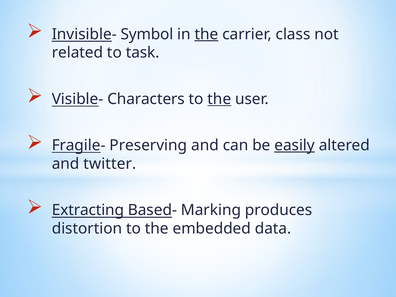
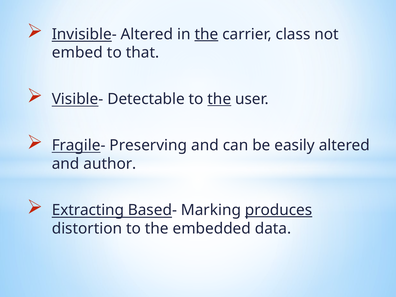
Invisible- Symbol: Symbol -> Altered (147, 34)
related: related -> embed (77, 53)
task: task -> that (143, 53)
Characters: Characters -> Detectable (146, 99)
easily underline: present -> none (295, 145)
twitter: twitter -> author (110, 164)
produces underline: none -> present (279, 210)
